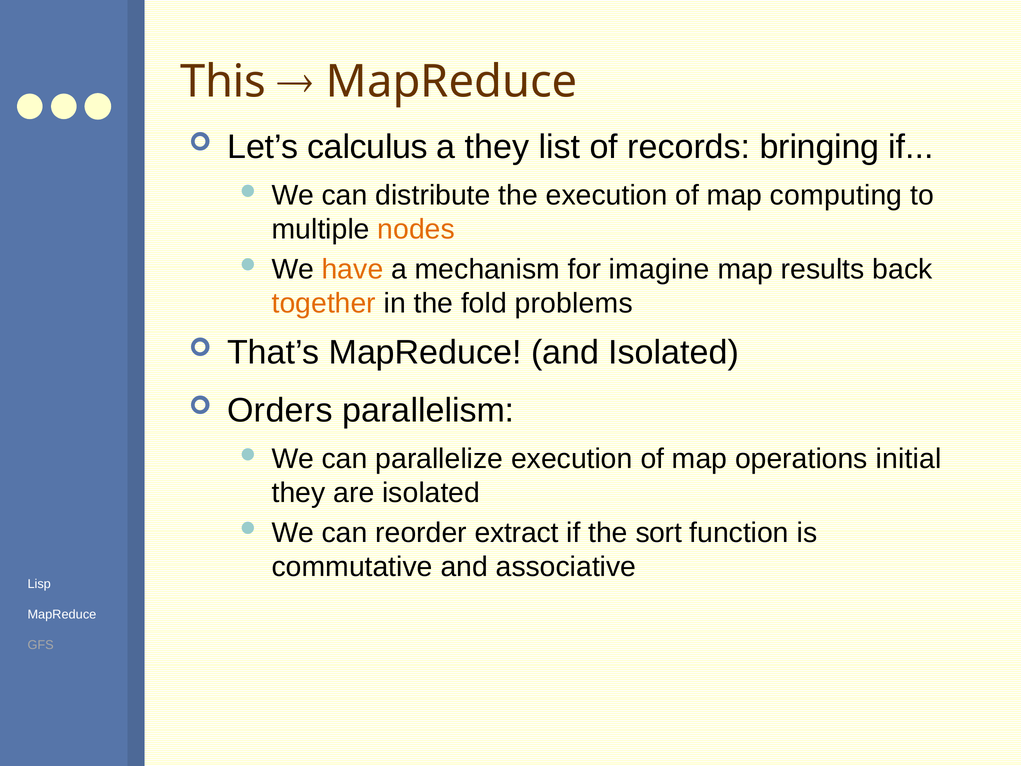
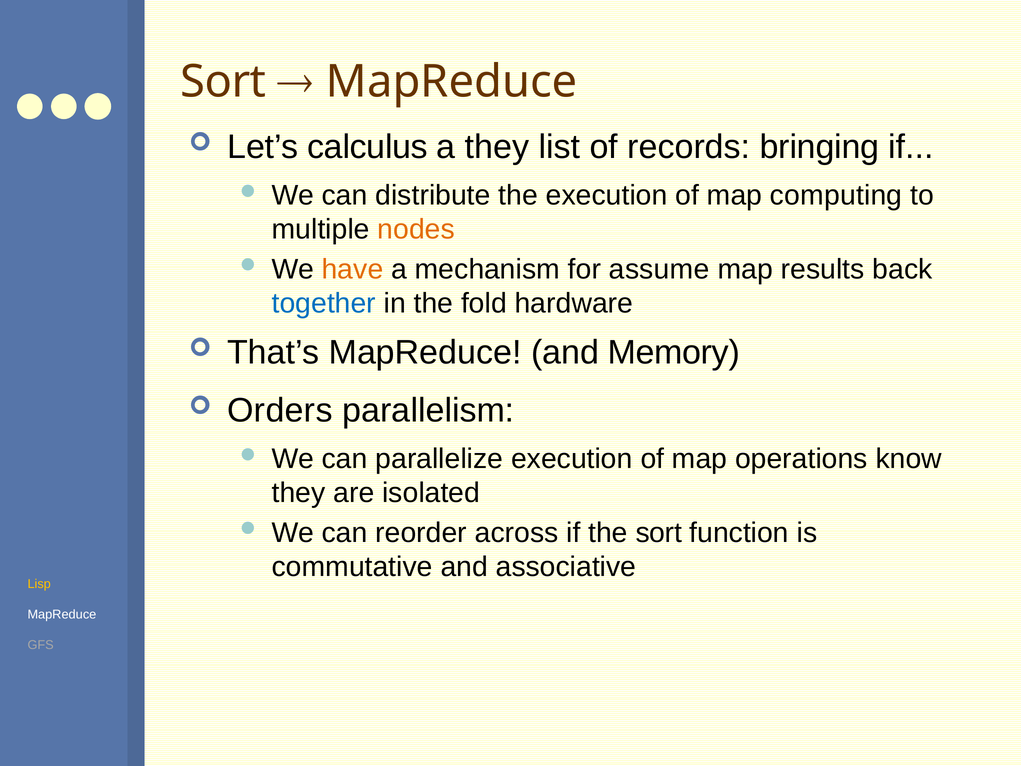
This: This -> Sort (223, 82)
imagine: imagine -> assume (659, 269)
together colour: orange -> blue (324, 303)
problems: problems -> hardware (574, 303)
and Isolated: Isolated -> Memory (674, 353)
initial: initial -> know (909, 459)
extract: extract -> across (517, 533)
Lisp colour: white -> yellow (39, 584)
